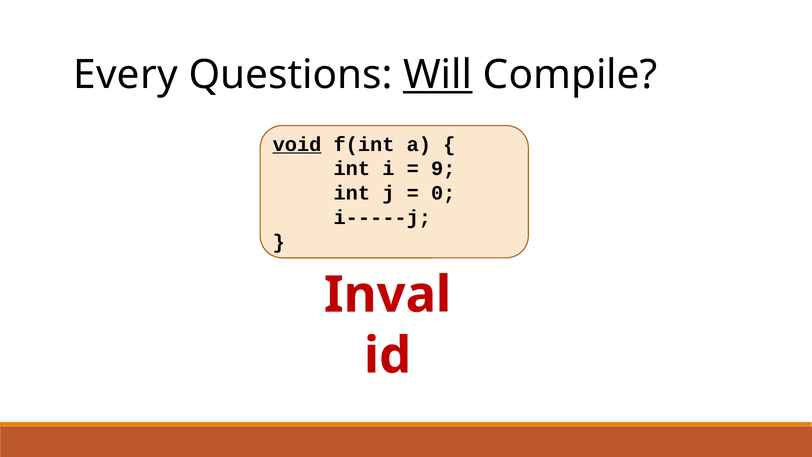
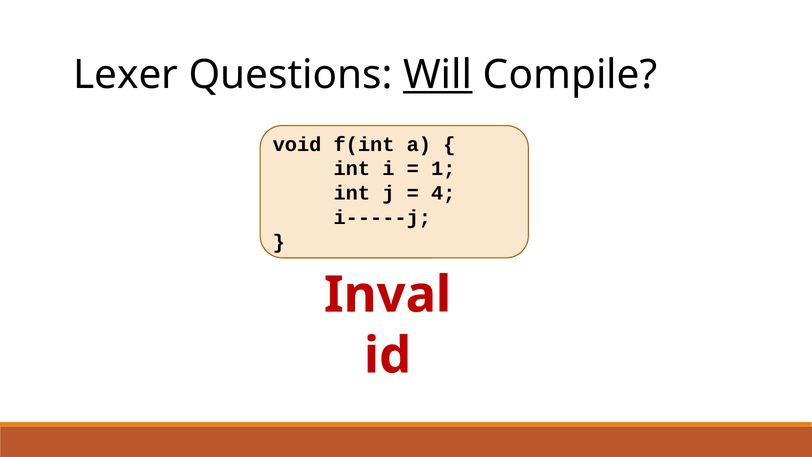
Every: Every -> Lexer (126, 75)
void underline: present -> none (297, 144)
9: 9 -> 1 (443, 169)
0: 0 -> 4 (443, 193)
